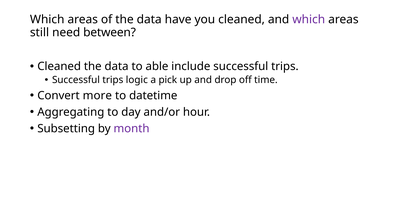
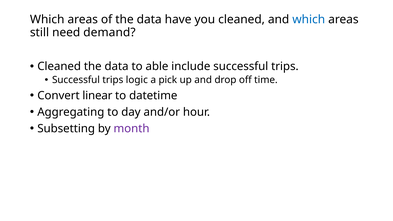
which colour: purple -> blue (309, 20)
between: between -> demand (109, 32)
more: more -> linear (97, 96)
